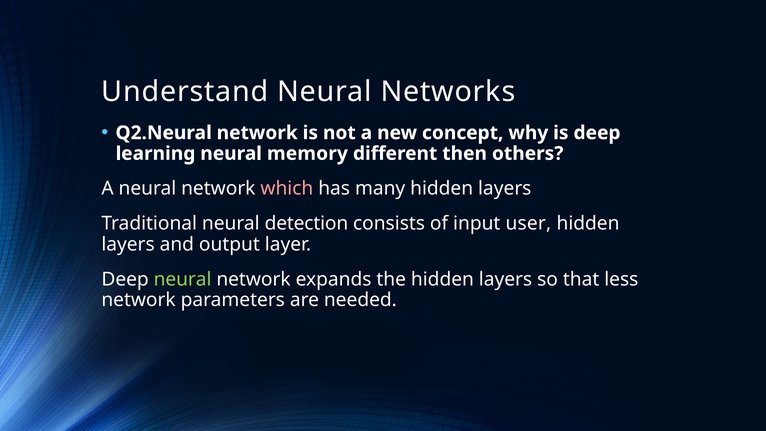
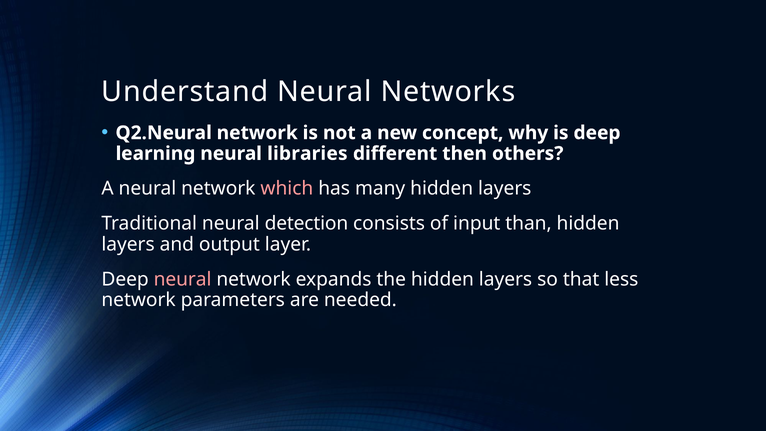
memory: memory -> libraries (307, 153)
user: user -> than (529, 224)
neural colour: light green -> pink (183, 279)
